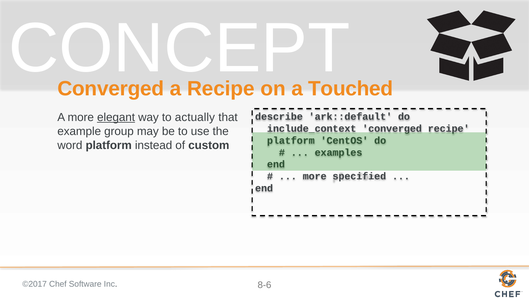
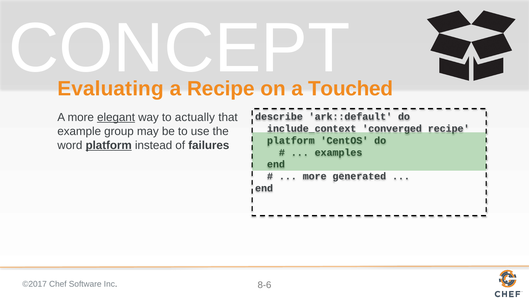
Converged: Converged -> Evaluating (111, 89)
platform underline: none -> present (109, 145)
custom: custom -> failures (209, 145)
specified: specified -> generated (359, 176)
